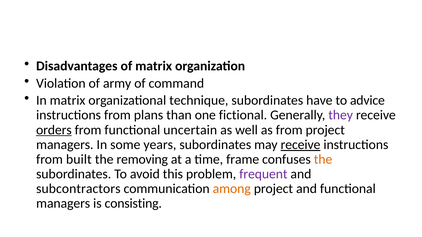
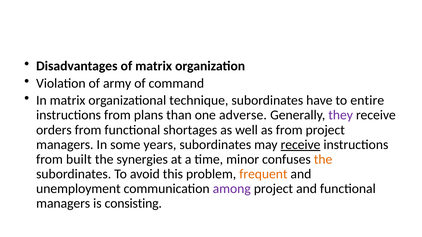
advice: advice -> entire (367, 101)
fictional: fictional -> adverse (243, 115)
orders underline: present -> none (54, 130)
uncertain: uncertain -> shortages (190, 130)
removing: removing -> synergies (142, 160)
frame: frame -> minor (243, 160)
frequent colour: purple -> orange (263, 174)
subcontractors: subcontractors -> unemployment (78, 189)
among colour: orange -> purple (232, 189)
